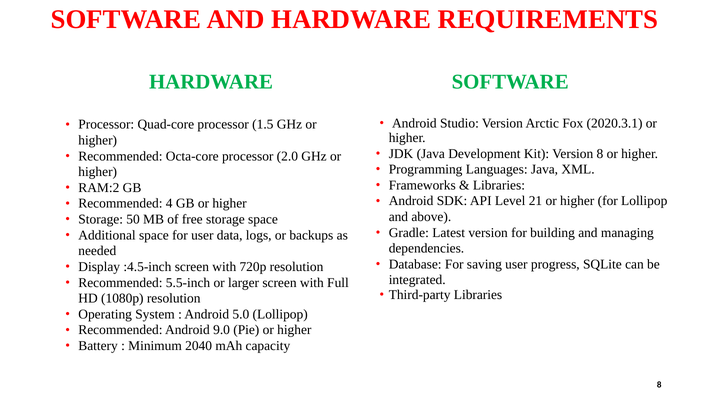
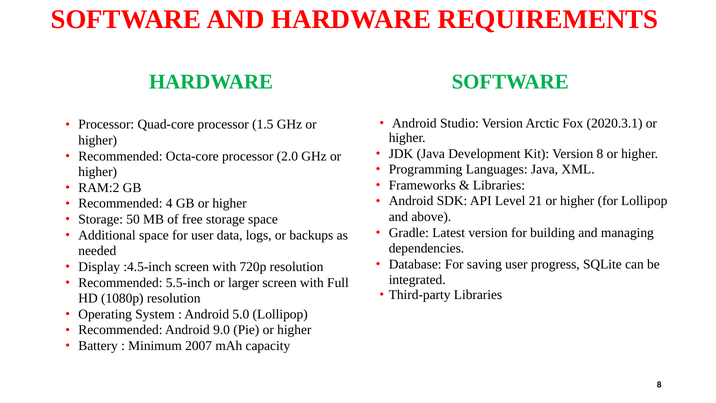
2040: 2040 -> 2007 (199, 346)
